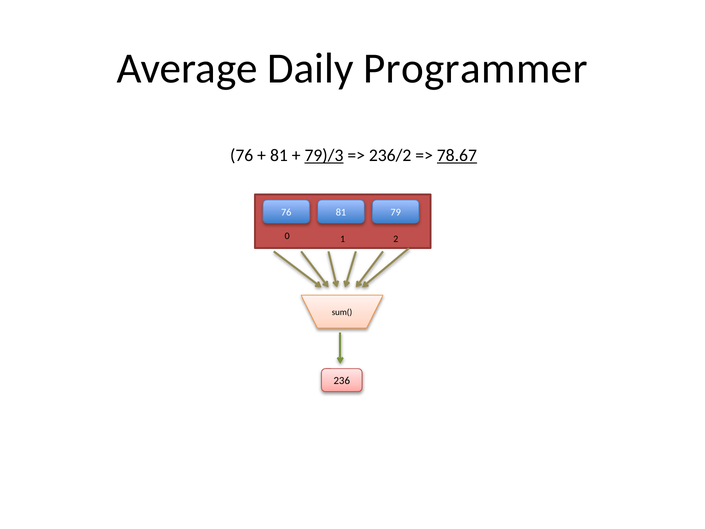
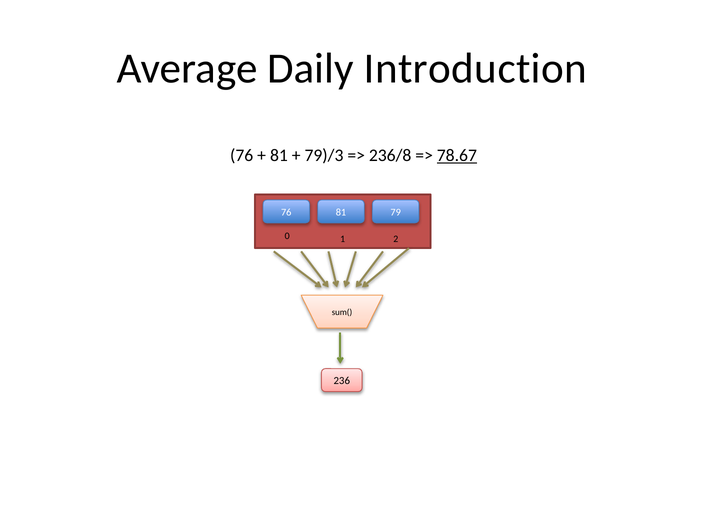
Programmer: Programmer -> Introduction (475, 68)
79)/3 underline: present -> none (324, 155)
236/2: 236/2 -> 236/8 (390, 155)
